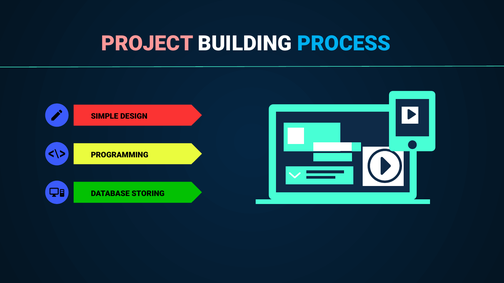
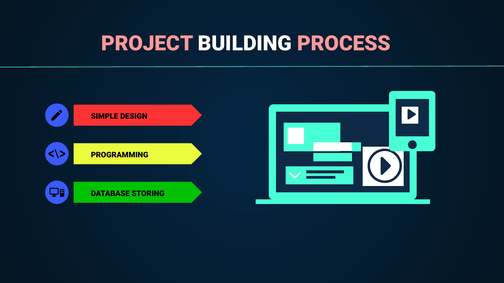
PROCESS colour: light blue -> pink (344, 44)
